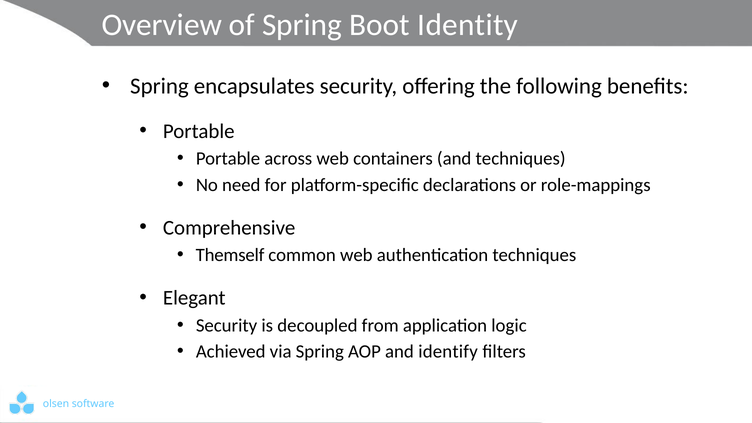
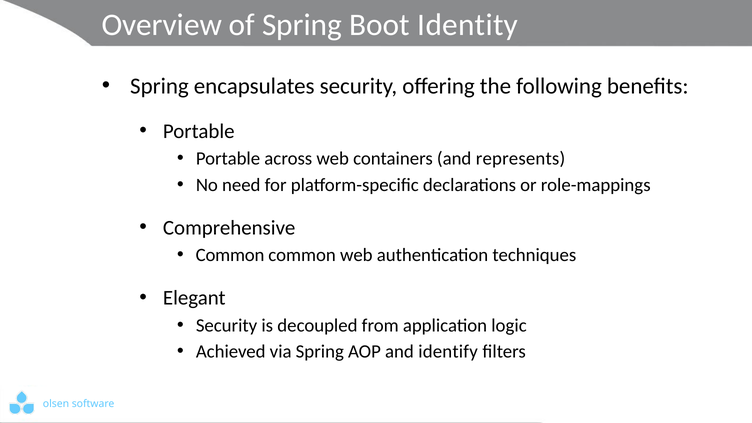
and techniques: techniques -> represents (521, 159)
Themself: Themself -> Common (230, 255)
